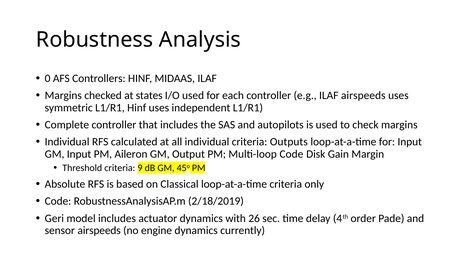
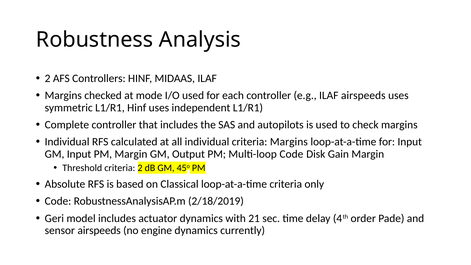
0: 0 -> 2 (48, 78)
states: states -> mode (149, 95)
criteria Outputs: Outputs -> Margins (289, 142)
PM Aileron: Aileron -> Margin (131, 154)
criteria 9: 9 -> 2 (140, 168)
26: 26 -> 21 (254, 218)
